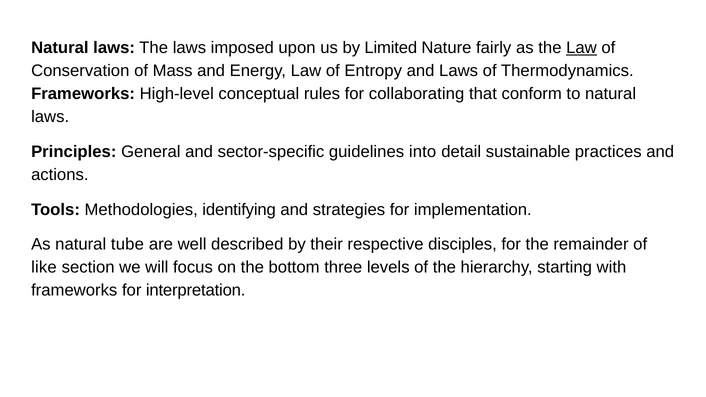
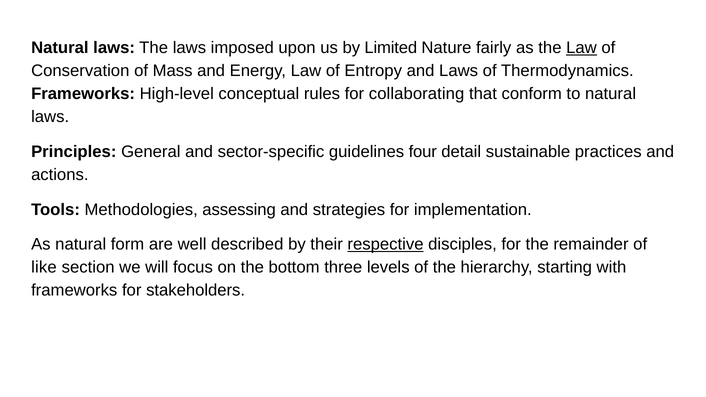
into: into -> four (423, 152)
identifying: identifying -> assessing (239, 210)
tube: tube -> form (128, 244)
respective underline: none -> present (386, 244)
interpretation: interpretation -> stakeholders (196, 290)
